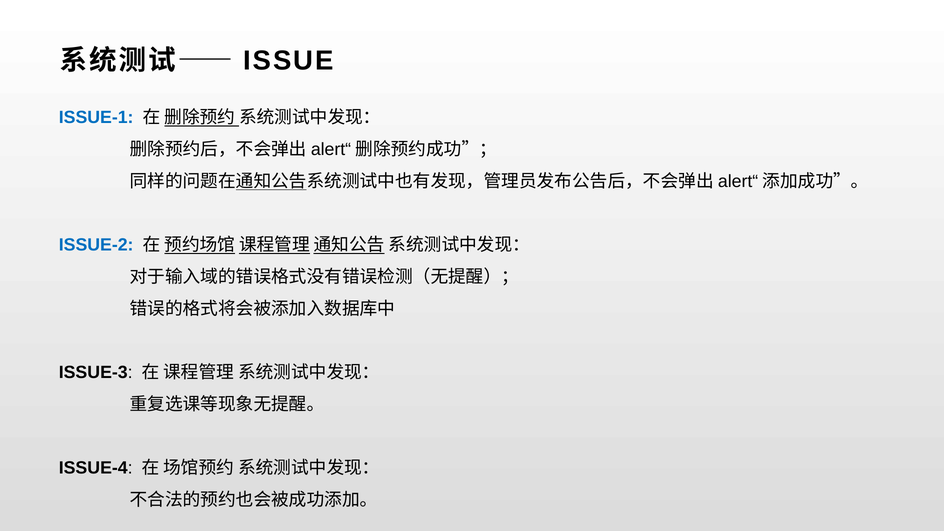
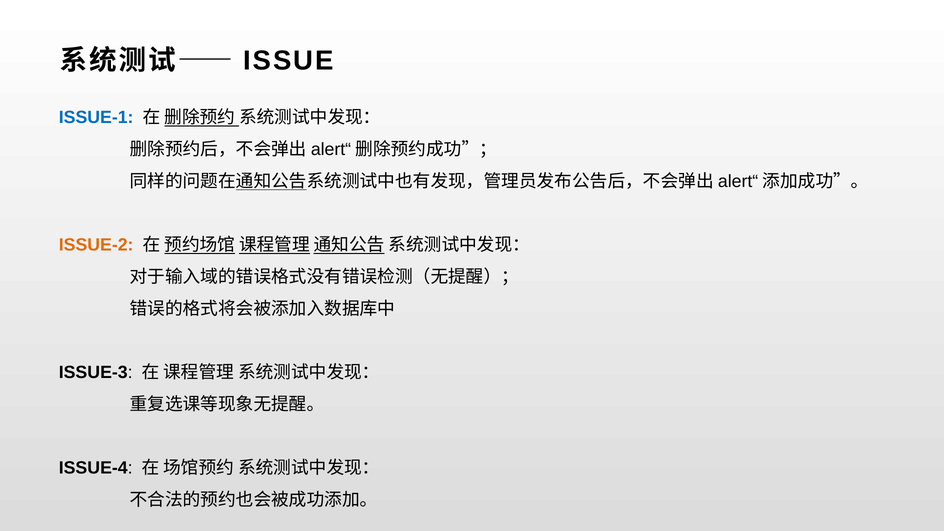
ISSUE-2 colour: blue -> orange (96, 245)
